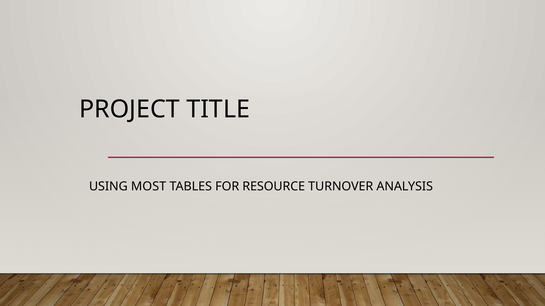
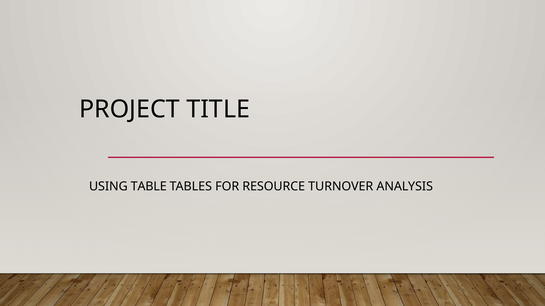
MOST: MOST -> TABLE (149, 187)
